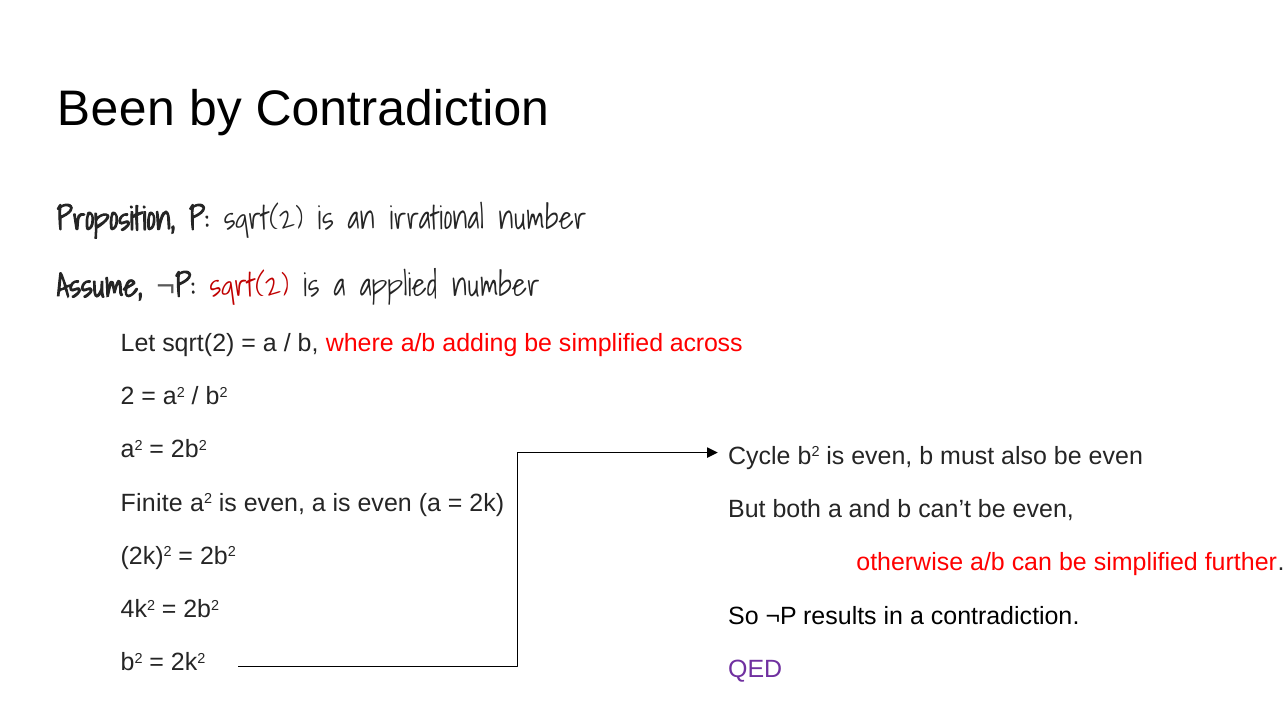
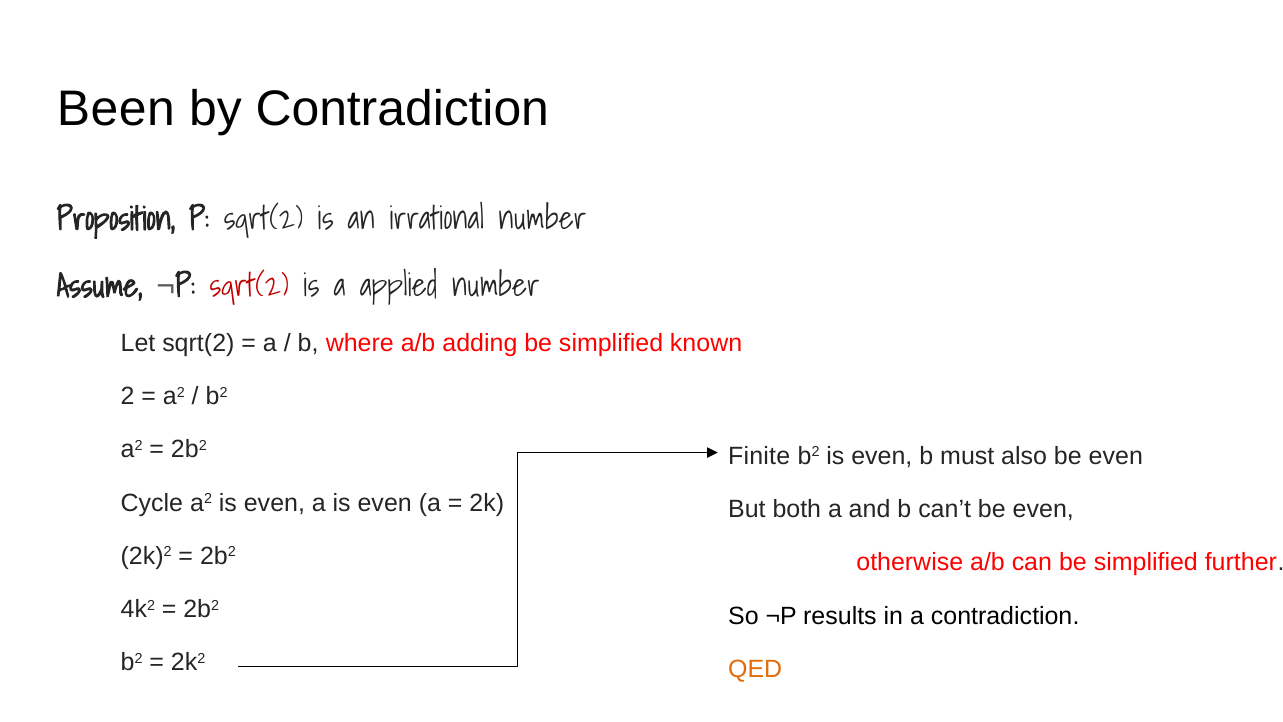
across: across -> known (706, 343)
Cycle: Cycle -> Finite (759, 456)
Finite: Finite -> Cycle (152, 503)
QED colour: purple -> orange (755, 669)
